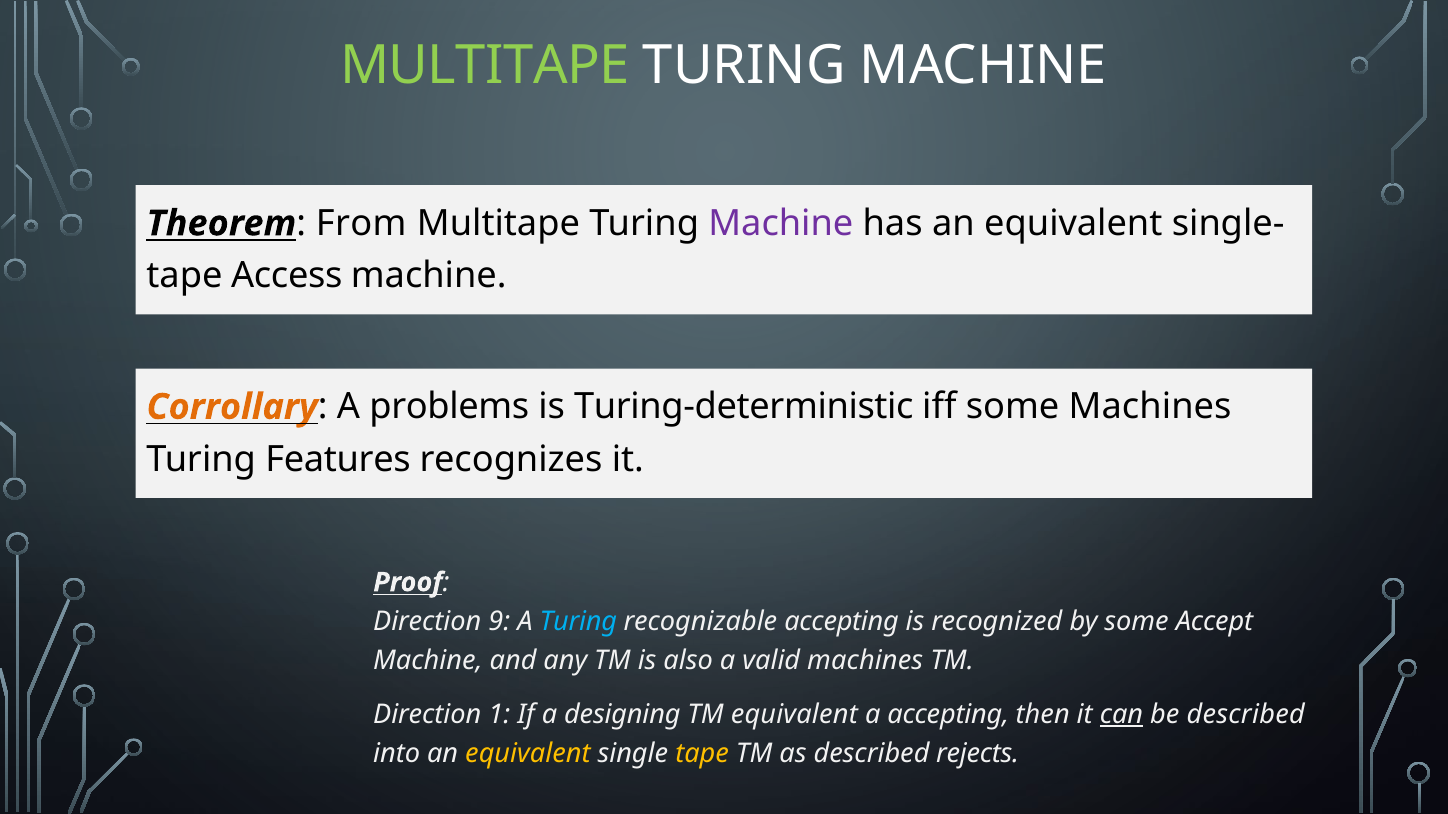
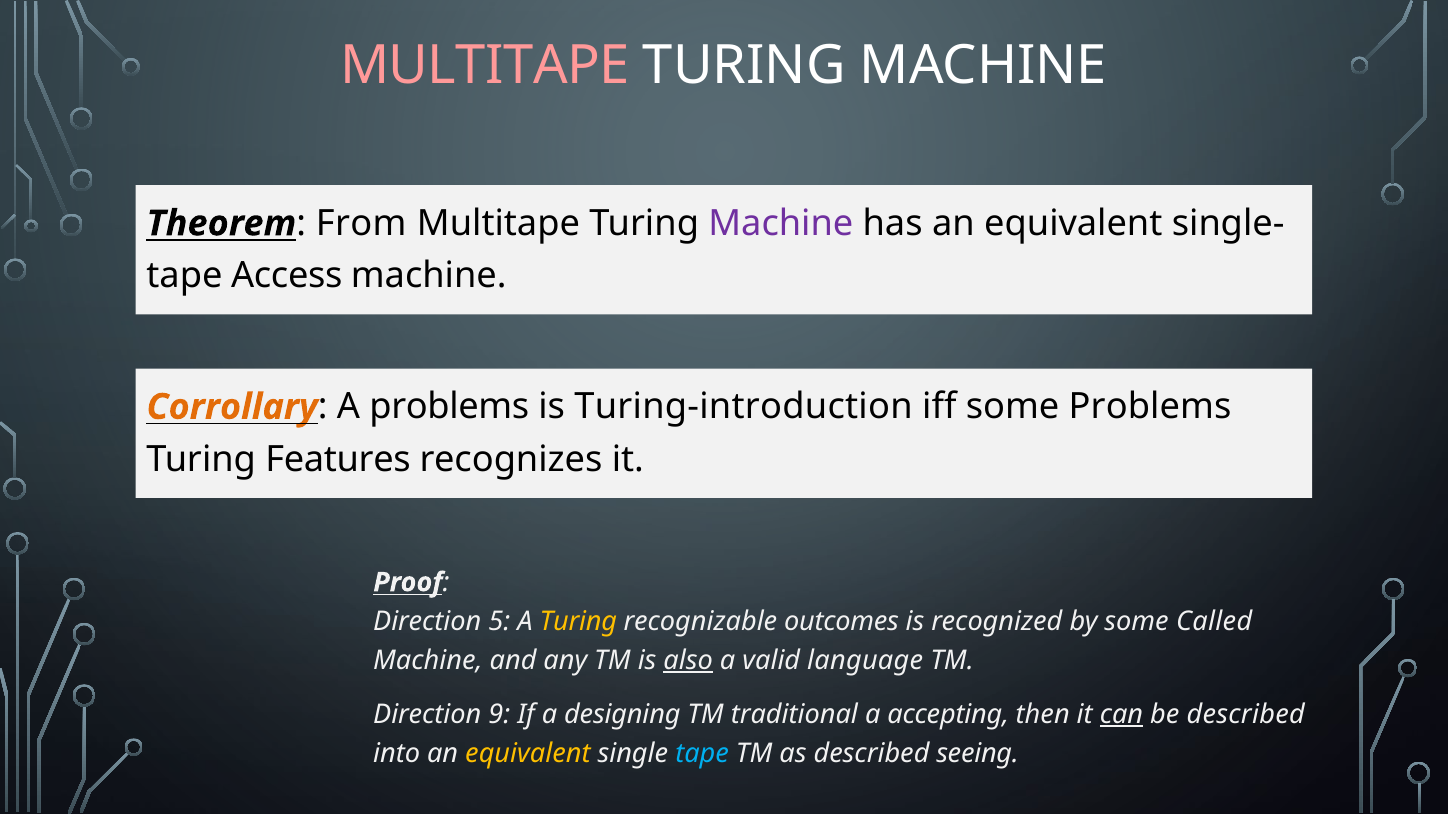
MULTITAPE colour: light green -> pink (485, 66)
Turing-deterministic: Turing-deterministic -> Turing-introduction (744, 407)
some Machines: Machines -> Problems (1150, 407)
9: 9 -> 5 (499, 622)
Turing colour: light blue -> yellow (578, 622)
recognizable accepting: accepting -> outcomes (842, 622)
Accept: Accept -> Called (1214, 622)
also underline: none -> present (688, 661)
valid machines: machines -> language (865, 661)
1: 1 -> 9 (499, 715)
TM equivalent: equivalent -> traditional (794, 715)
tape colour: yellow -> light blue (702, 754)
rejects: rejects -> seeing (978, 754)
